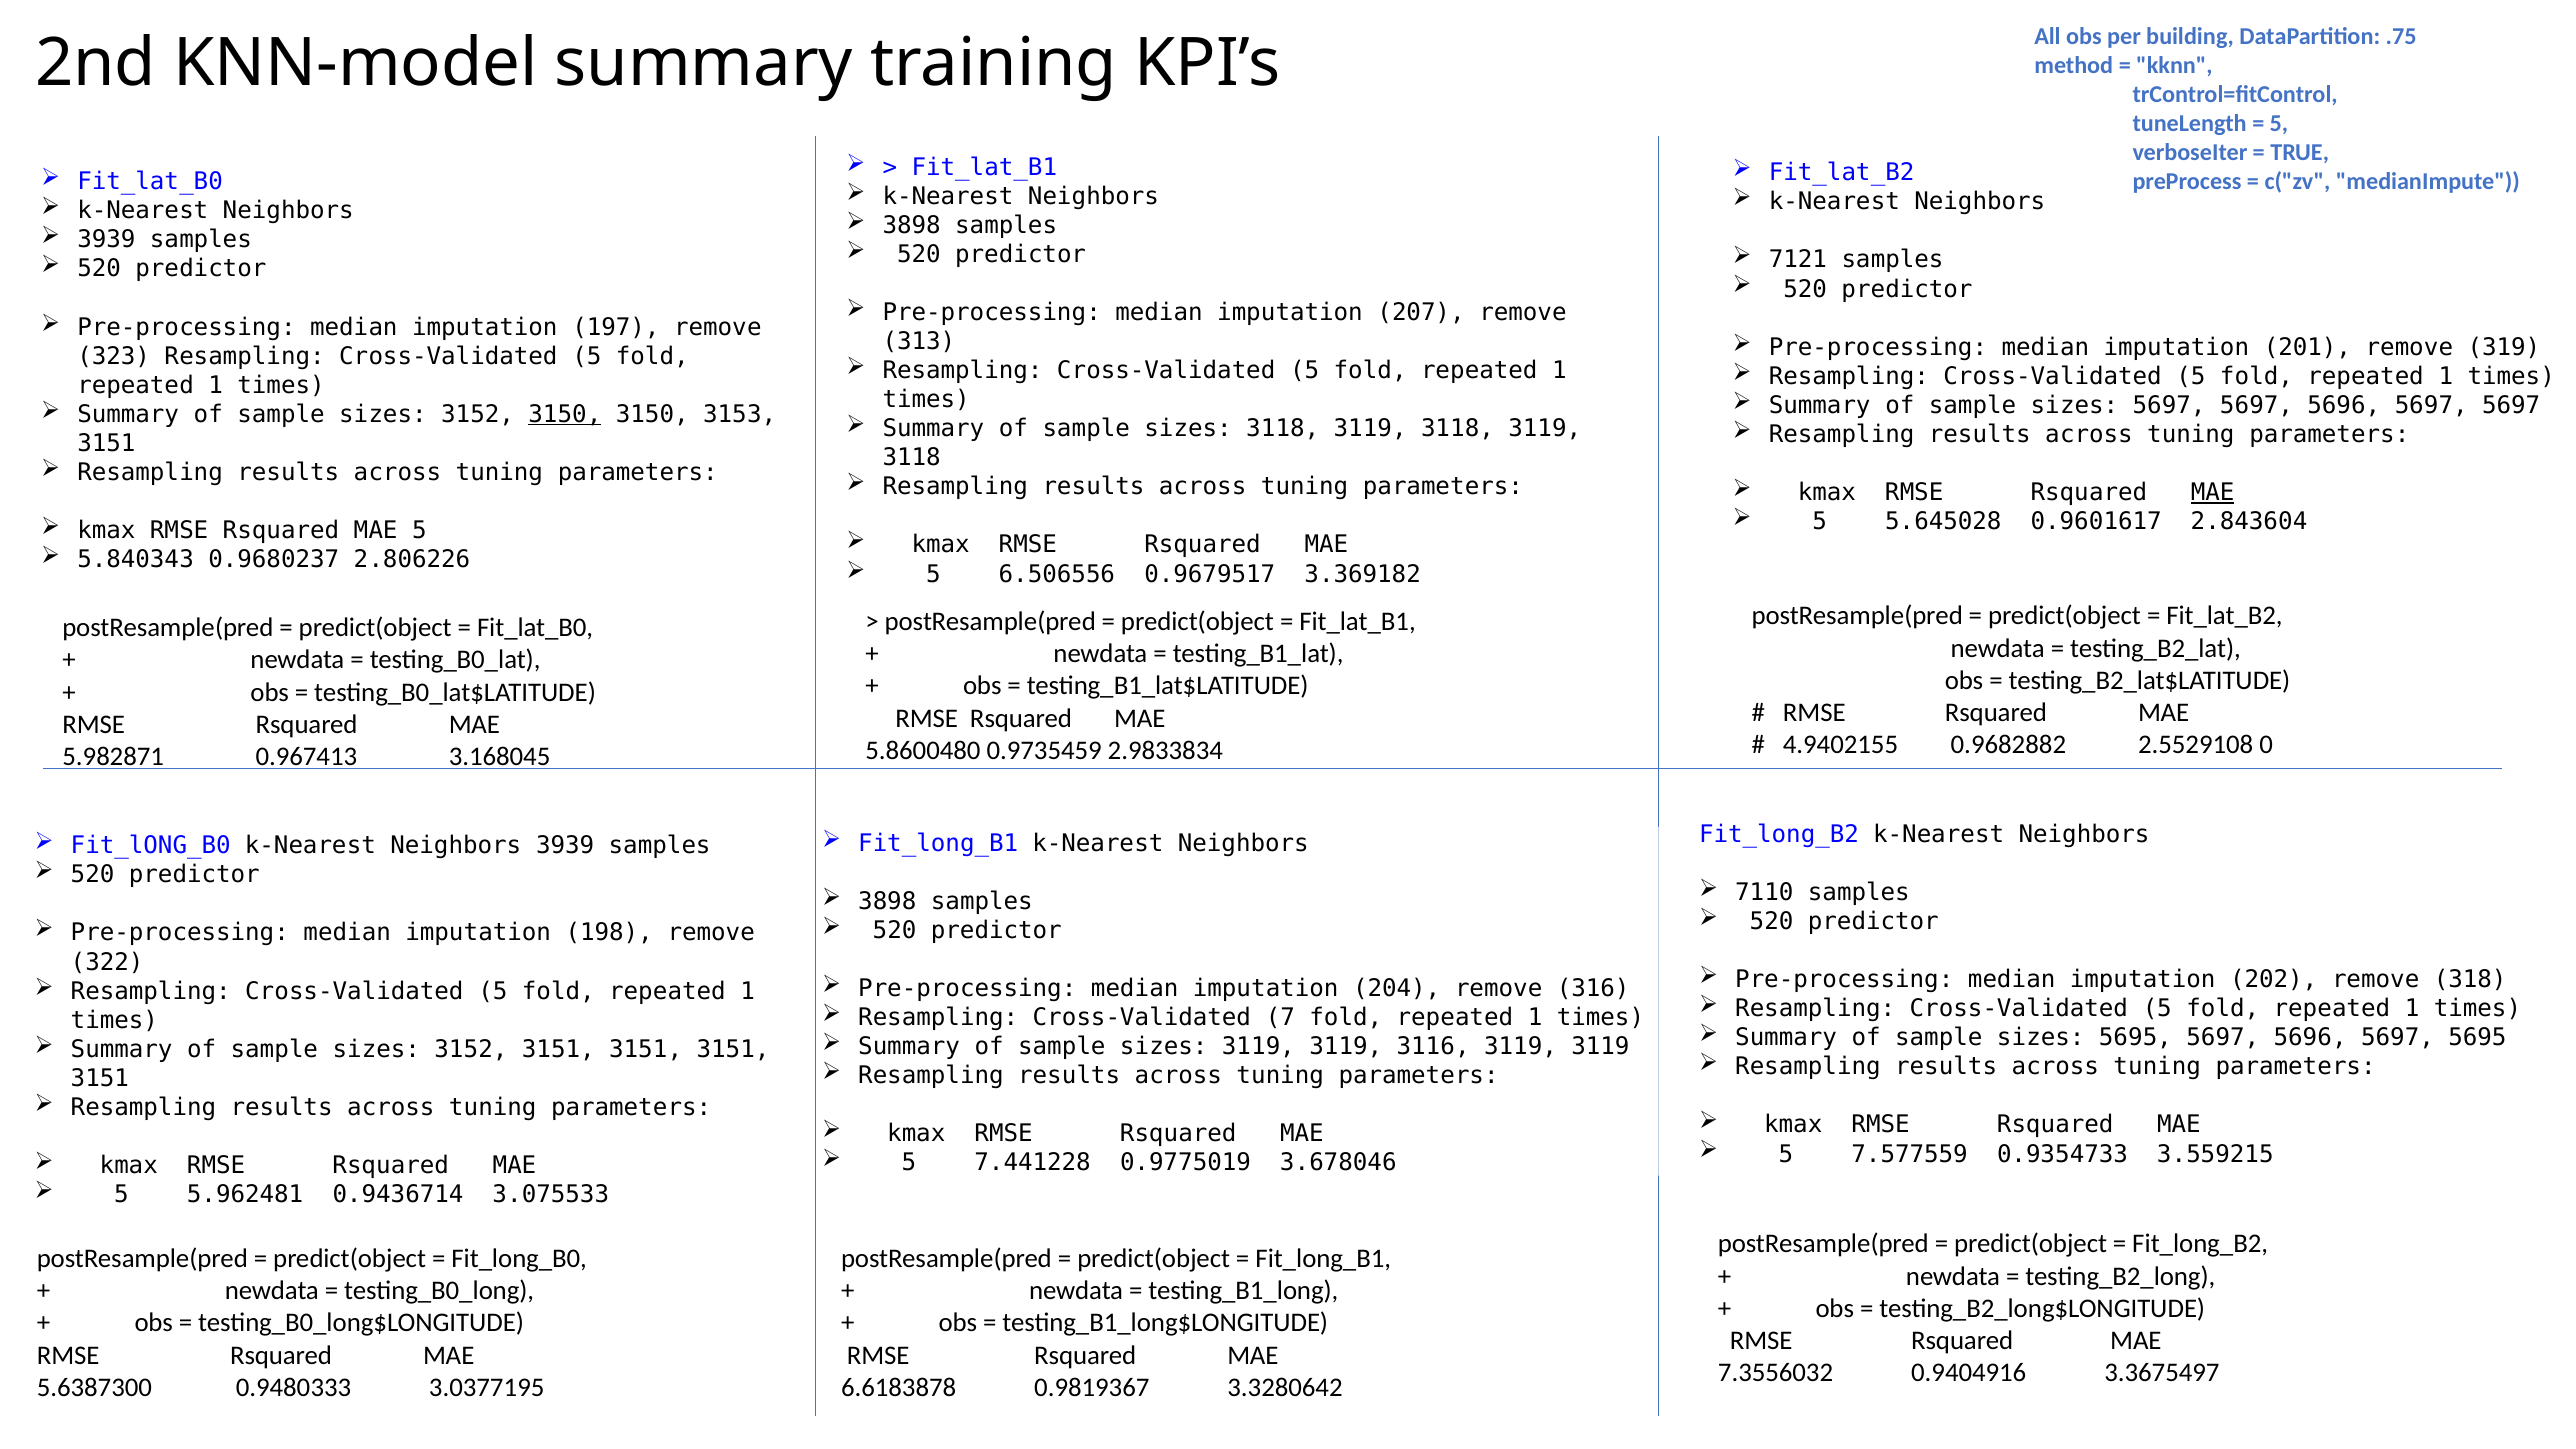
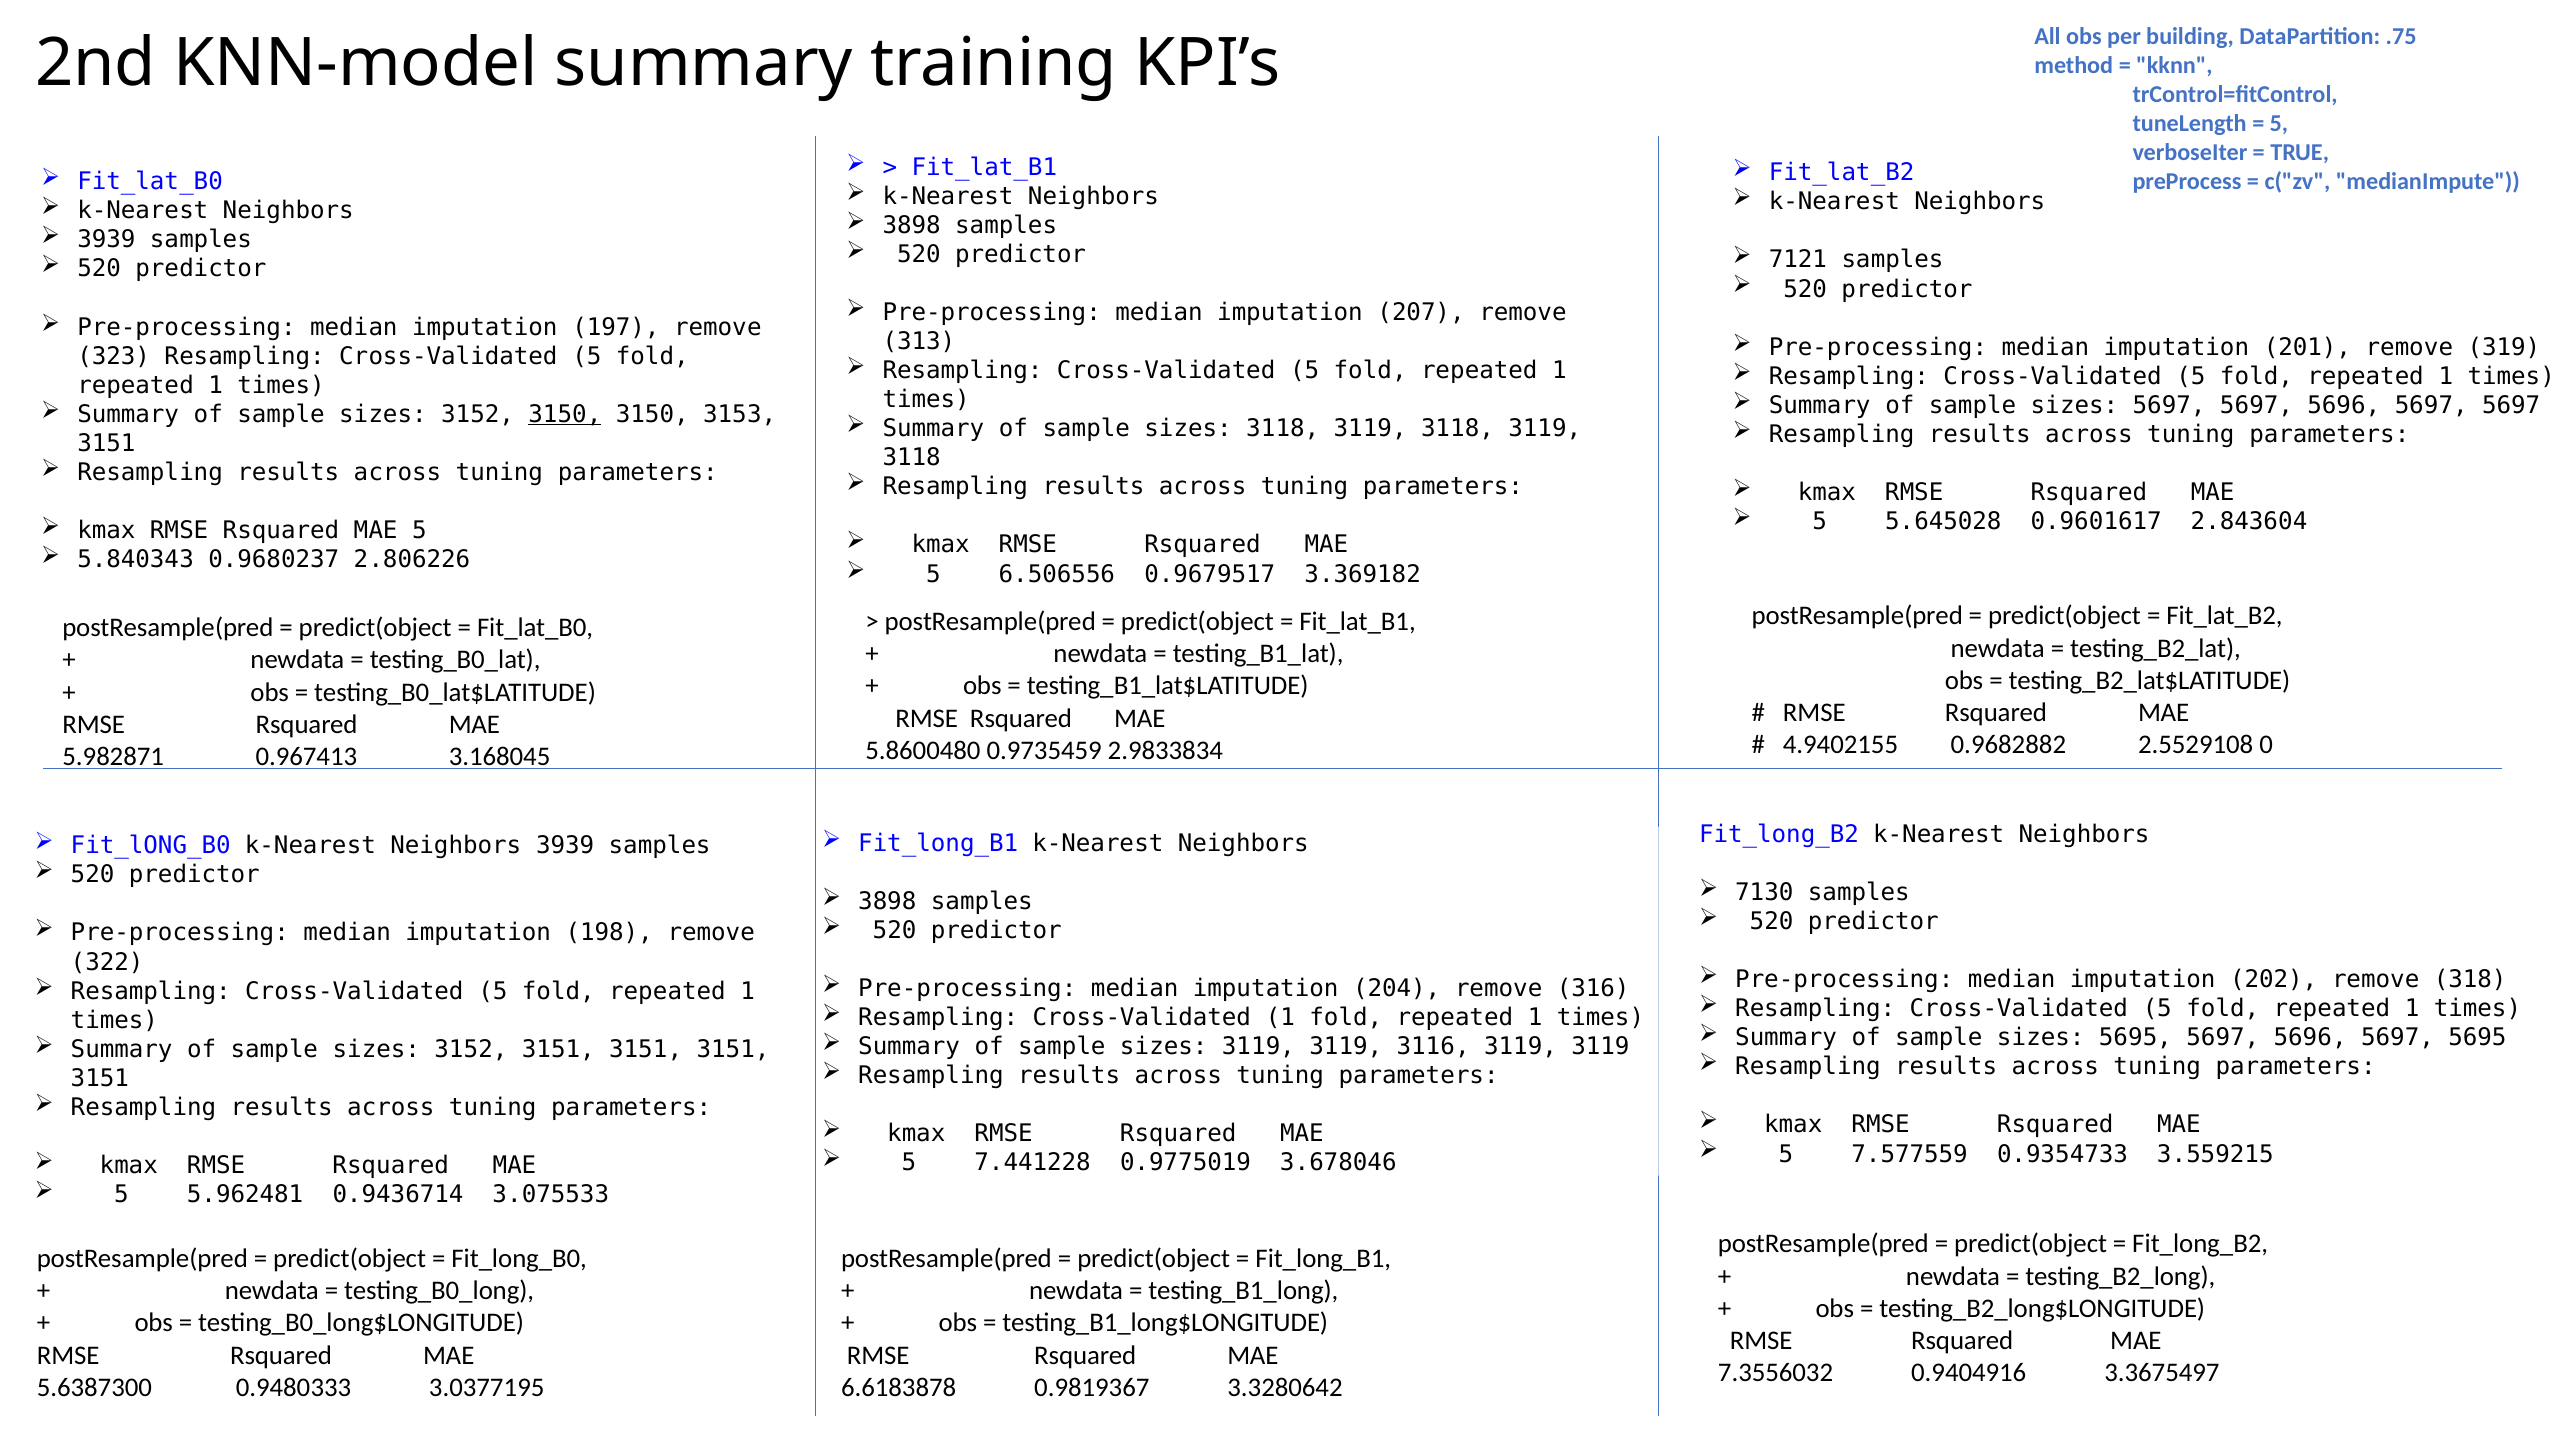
MAE underline: present -> none (2213, 492)
7110: 7110 -> 7130 (1764, 893)
Cross-Validated 7: 7 -> 1 (1280, 1017)
